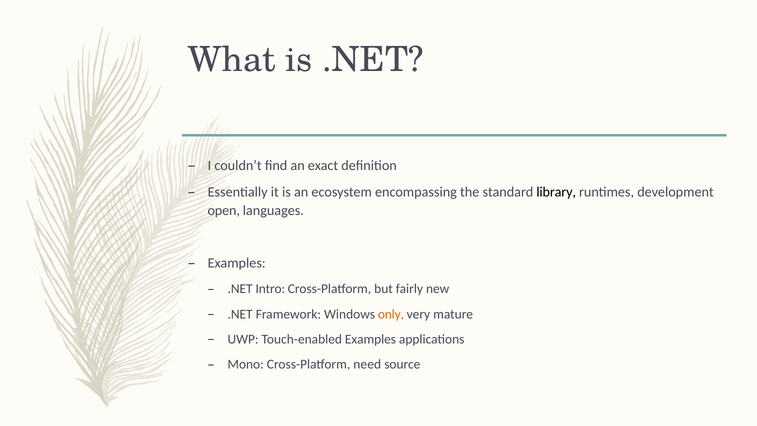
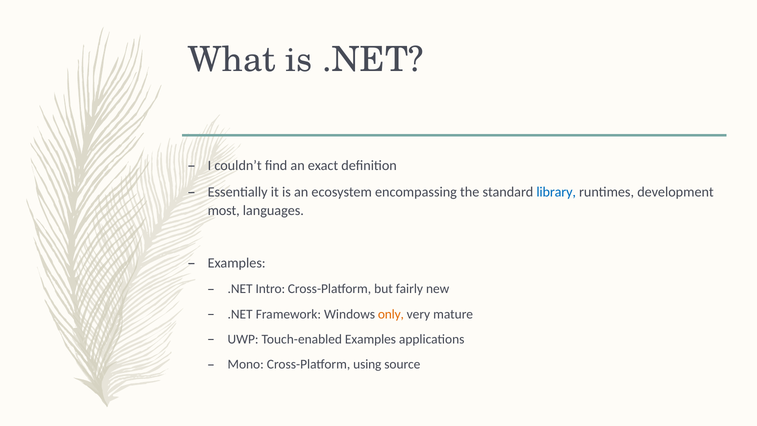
library colour: black -> blue (556, 192)
open: open -> most (224, 211)
need: need -> using (367, 364)
